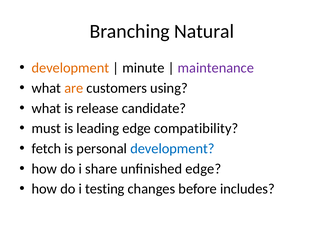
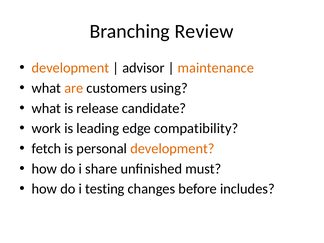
Natural: Natural -> Review (204, 31)
minute: minute -> advisor (143, 68)
maintenance colour: purple -> orange (216, 68)
must: must -> work (46, 128)
development colour: blue -> orange (172, 149)
unfinished edge: edge -> must (203, 169)
